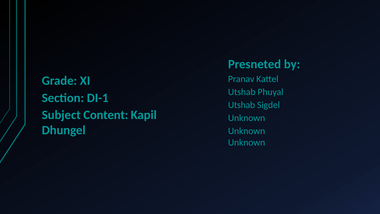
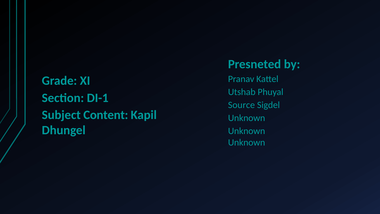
Utshab: Utshab -> Source (241, 105)
